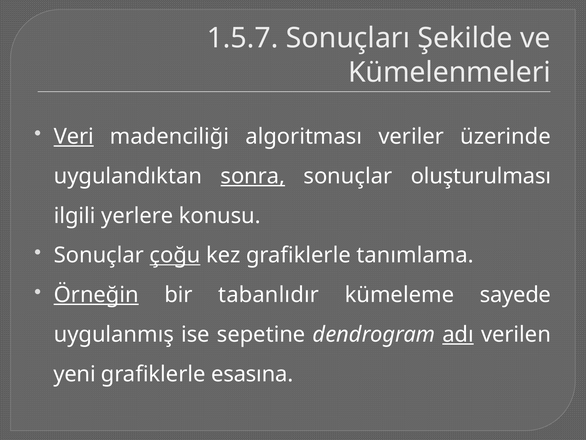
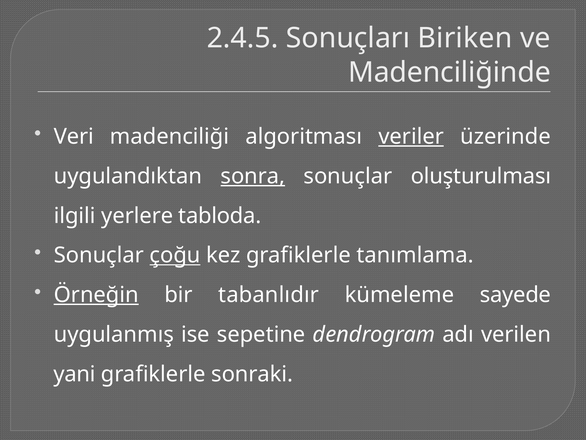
1.5.7: 1.5.7 -> 2.4.5 (243, 38)
Şekilde: Şekilde -> Biriken (465, 38)
Kümelenmeleri: Kümelenmeleri -> Madenciliğinde (449, 72)
Veri underline: present -> none (74, 136)
veriler underline: none -> present (411, 136)
konusu: konusu -> tabloda (220, 215)
adı underline: present -> none (458, 334)
yeni: yeni -> yani (75, 374)
esasına: esasına -> sonraki (252, 374)
